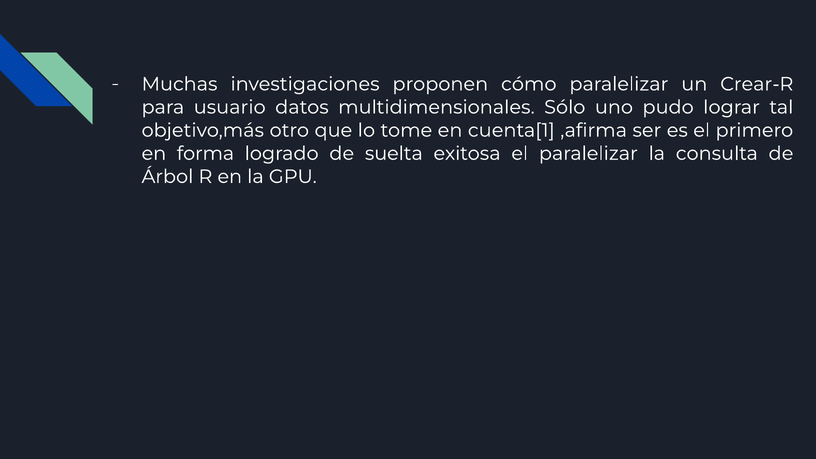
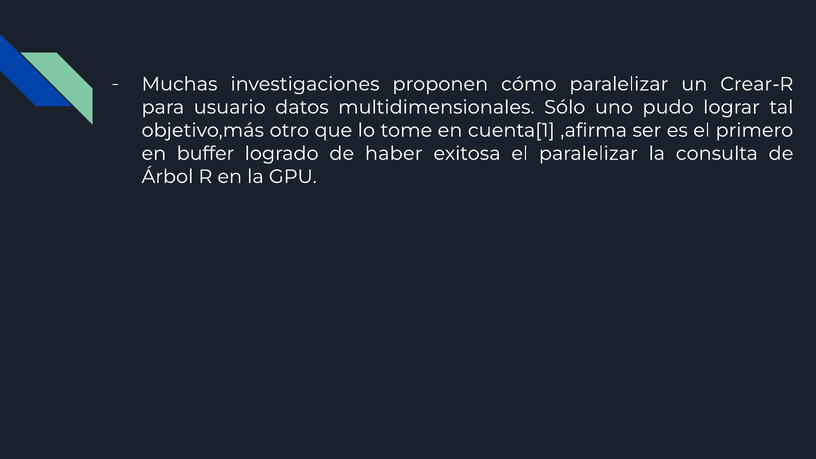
forma: forma -> buffer (205, 153)
suelta: suelta -> haber (394, 153)
